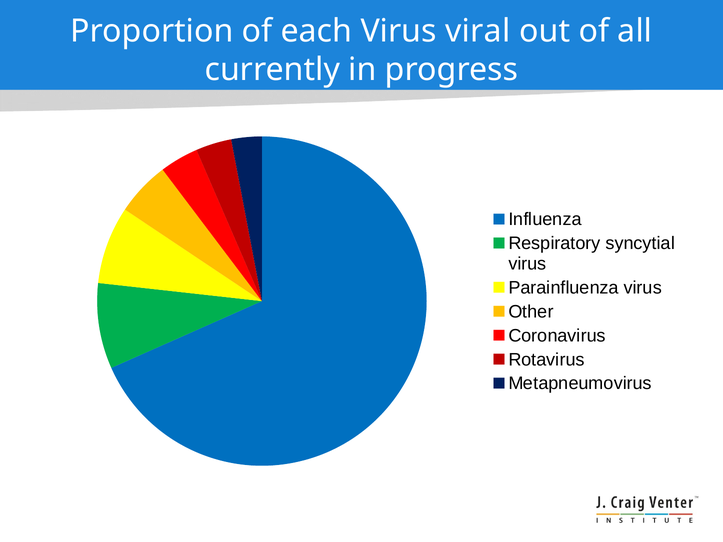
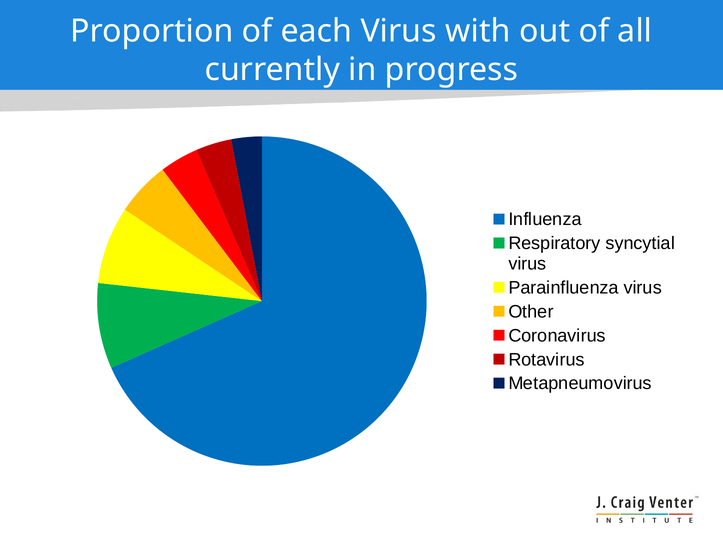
viral: viral -> with (478, 31)
